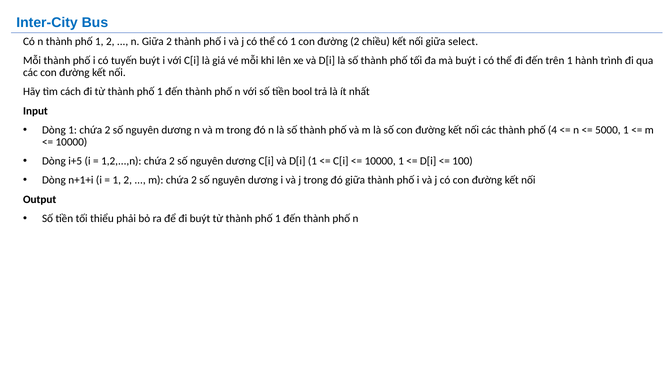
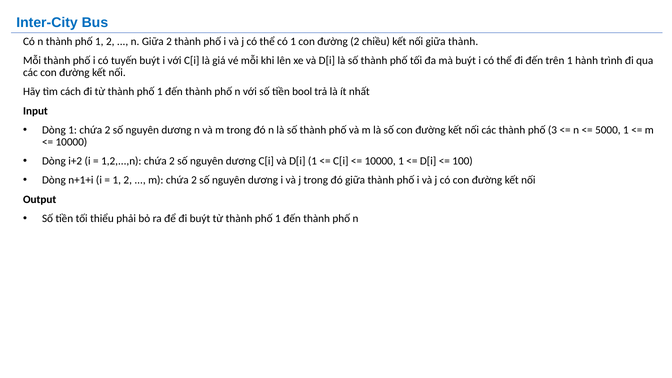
nối giữa select: select -> thành (463, 42)
4: 4 -> 3 (553, 130)
i+5: i+5 -> i+2 (75, 161)
